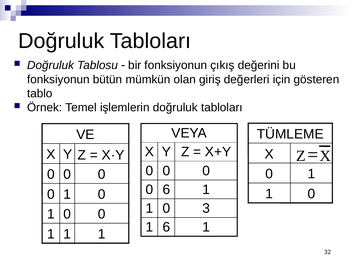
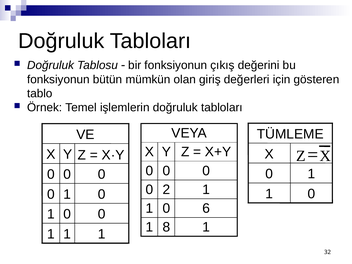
0 6: 6 -> 2 (166, 190)
3: 3 -> 6 (206, 208)
1 6: 6 -> 8 (166, 227)
